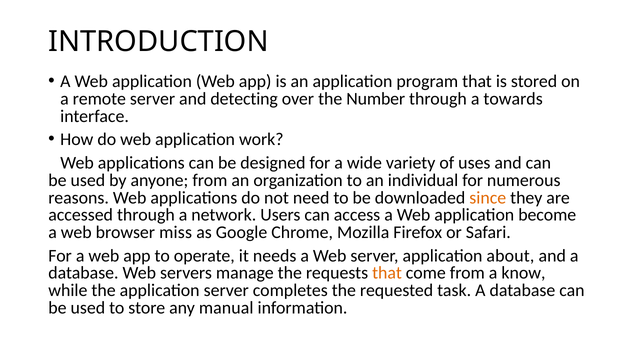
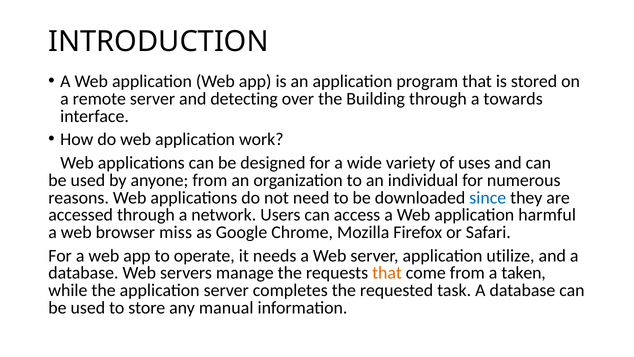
Number: Number -> Building (376, 99)
since colour: orange -> blue (488, 197)
become: become -> harmful (547, 215)
about: about -> utilize (511, 255)
know: know -> taken (524, 273)
